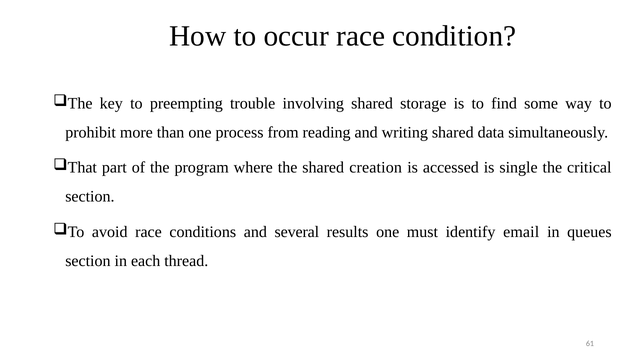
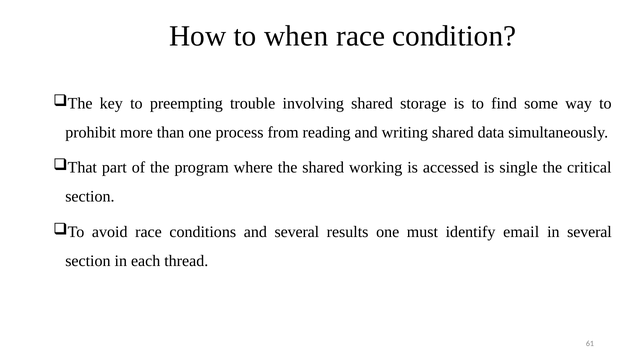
occur: occur -> when (296, 36)
creation: creation -> working (376, 168)
in queues: queues -> several (589, 232)
